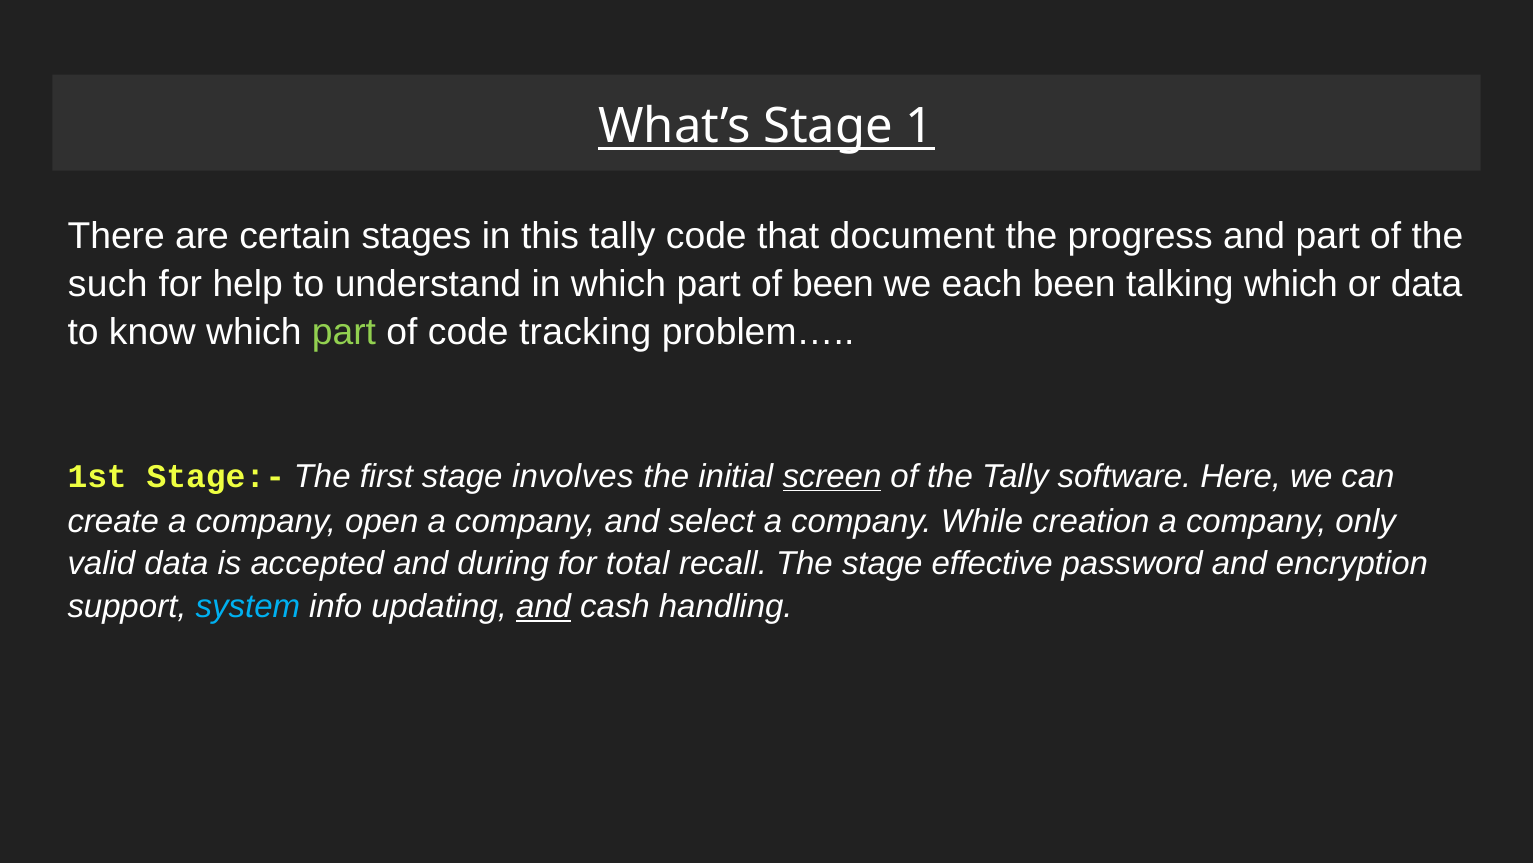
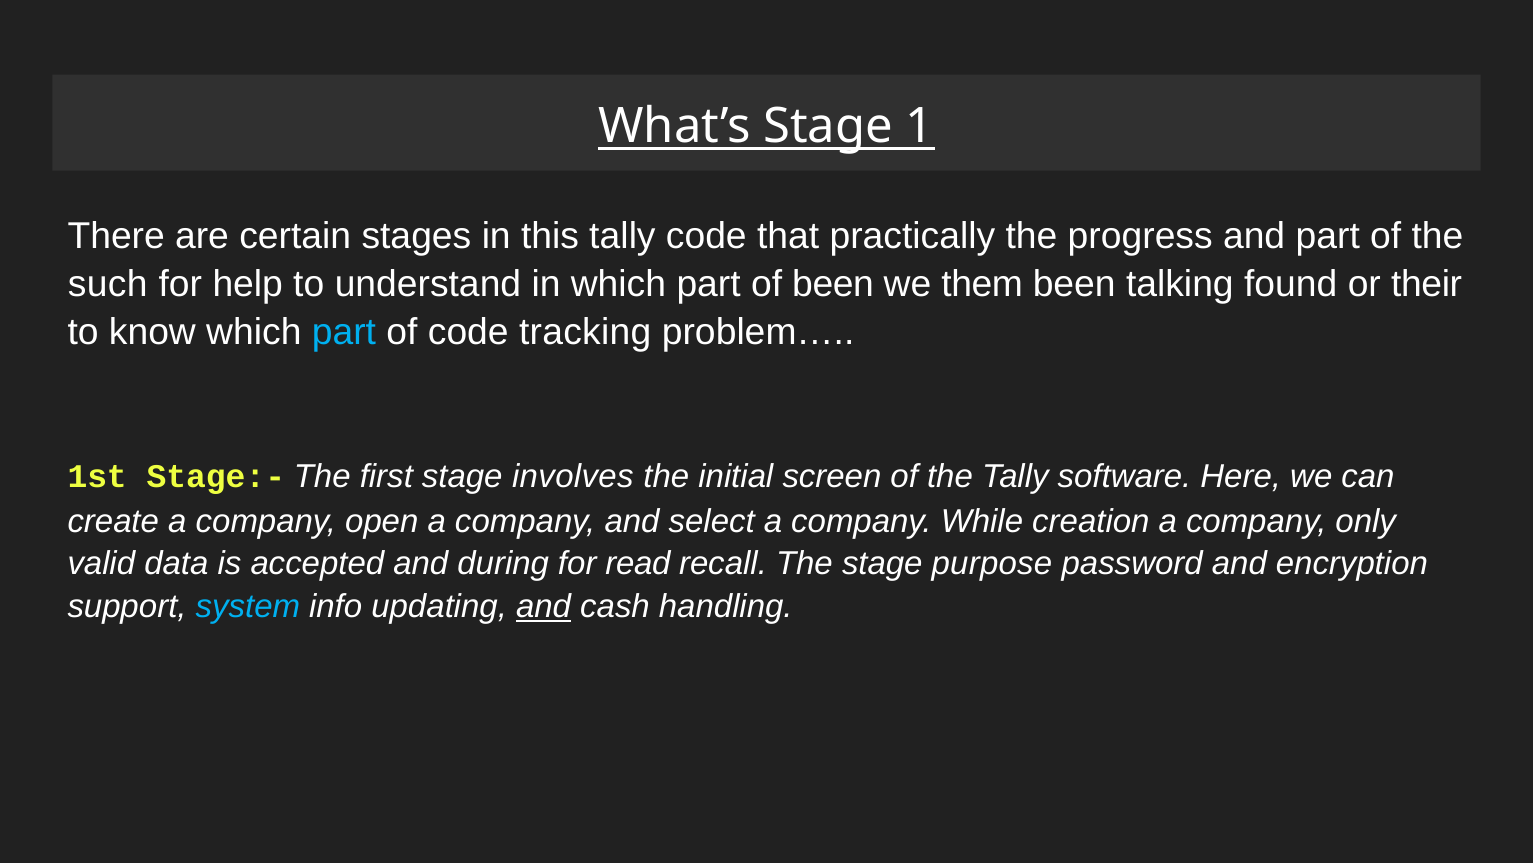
document: document -> practically (912, 236)
each: each -> them (982, 284)
talking which: which -> found (1291, 284)
or data: data -> their (1427, 284)
part colour: light green -> light blue (344, 332)
screen underline: present -> none (832, 476)
total: total -> read (638, 564)
effective: effective -> purpose (992, 564)
